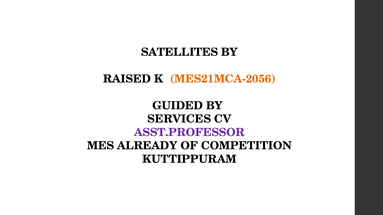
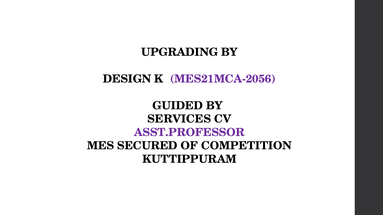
SATELLITES: SATELLITES -> UPGRADING (180, 52)
RAISED: RAISED -> DESIGN (127, 79)
MES21MCA-2056 colour: orange -> purple (223, 79)
ALREADY: ALREADY -> SECURED (147, 146)
